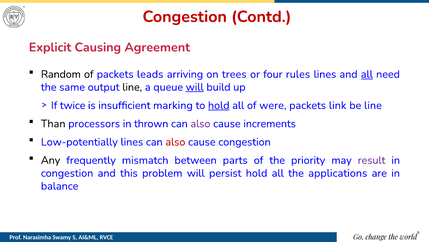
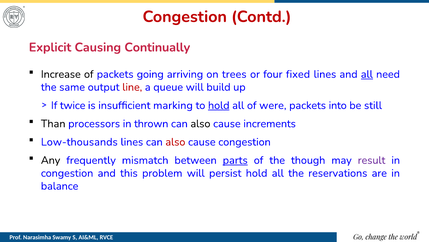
Agreement: Agreement -> Continually (157, 47)
Random: Random -> Increase (61, 74)
leads: leads -> going (150, 74)
rules: rules -> fixed (298, 74)
line colour: black -> red (132, 87)
will underline: present -> none (195, 87)
link: link -> into (338, 105)
be line: line -> still (373, 105)
also colour: purple -> black (200, 123)
Low-potentially: Low-potentially -> Low-thousands (79, 142)
parts underline: none -> present (235, 160)
priority: priority -> though (308, 160)
applications: applications -> reservations (338, 173)
